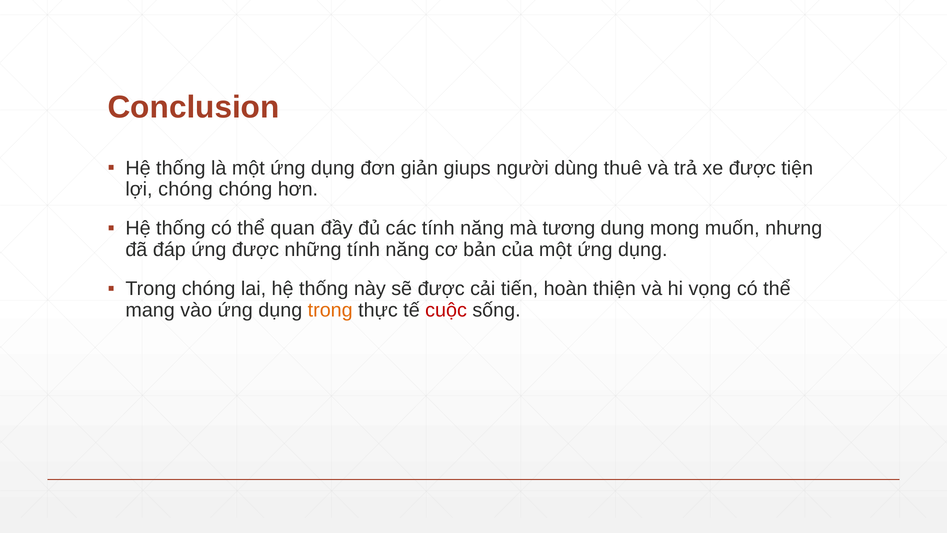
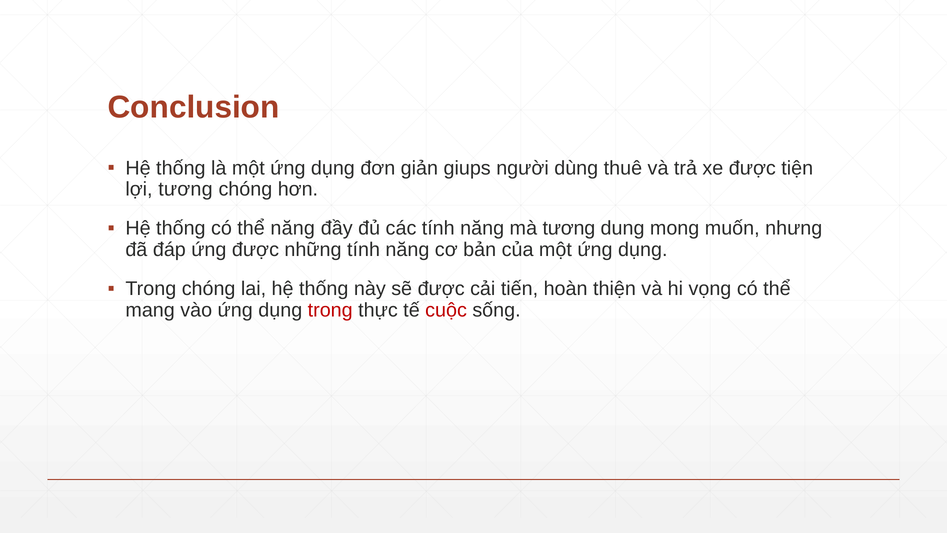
lợi chóng: chóng -> tương (185, 189)
thể quan: quan -> năng (293, 228)
trong colour: orange -> red (330, 310)
